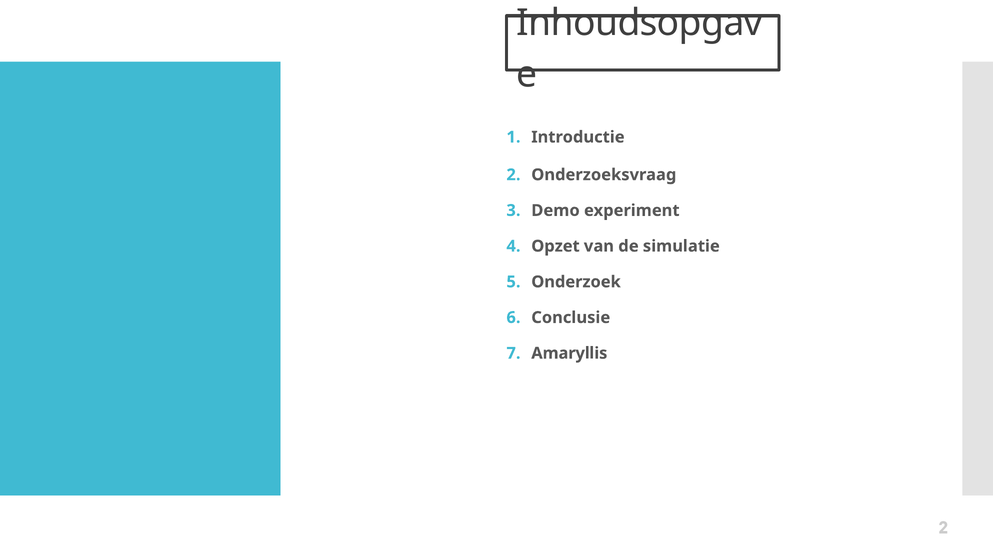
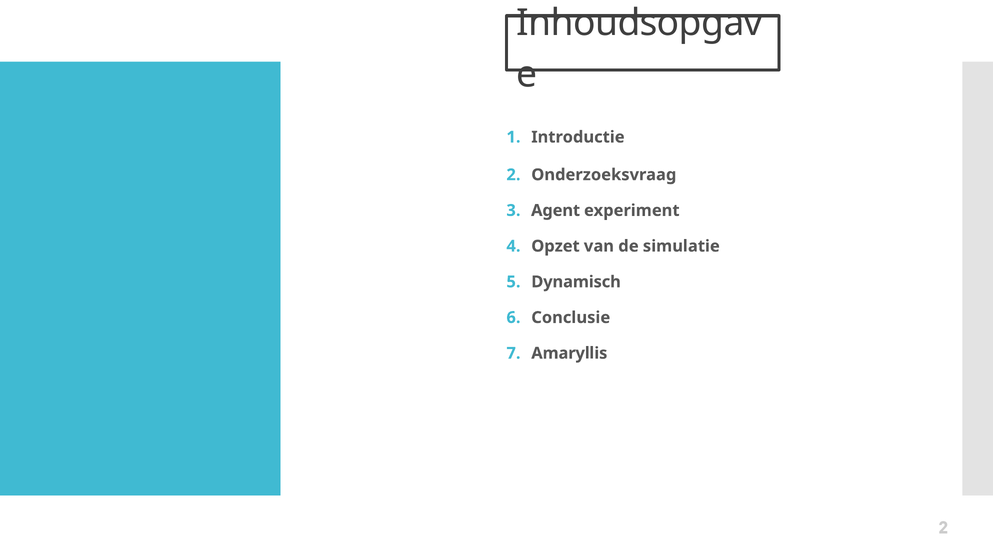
Demo: Demo -> Agent (556, 211)
Onderzoek: Onderzoek -> Dynamisch (576, 282)
